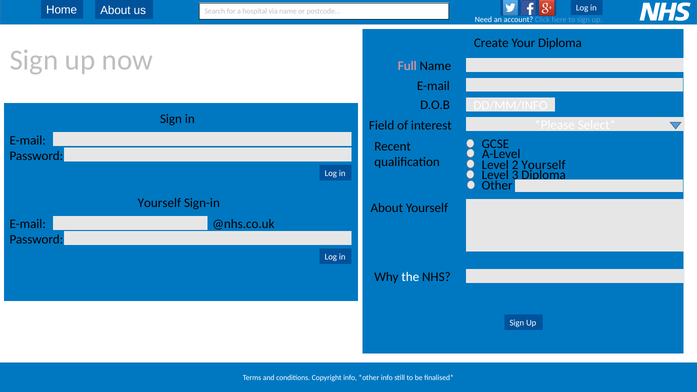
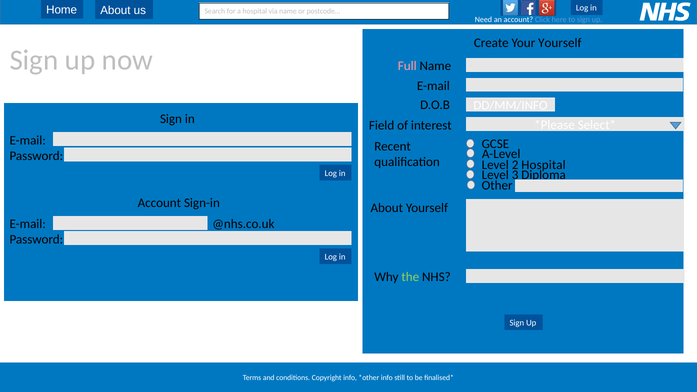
Your Diploma: Diploma -> Yourself (560, 43)
2 Yourself: Yourself -> Hospital (544, 165)
Yourself: Yourself -> Account (159, 203)
the colour: white -> light green (410, 277)
